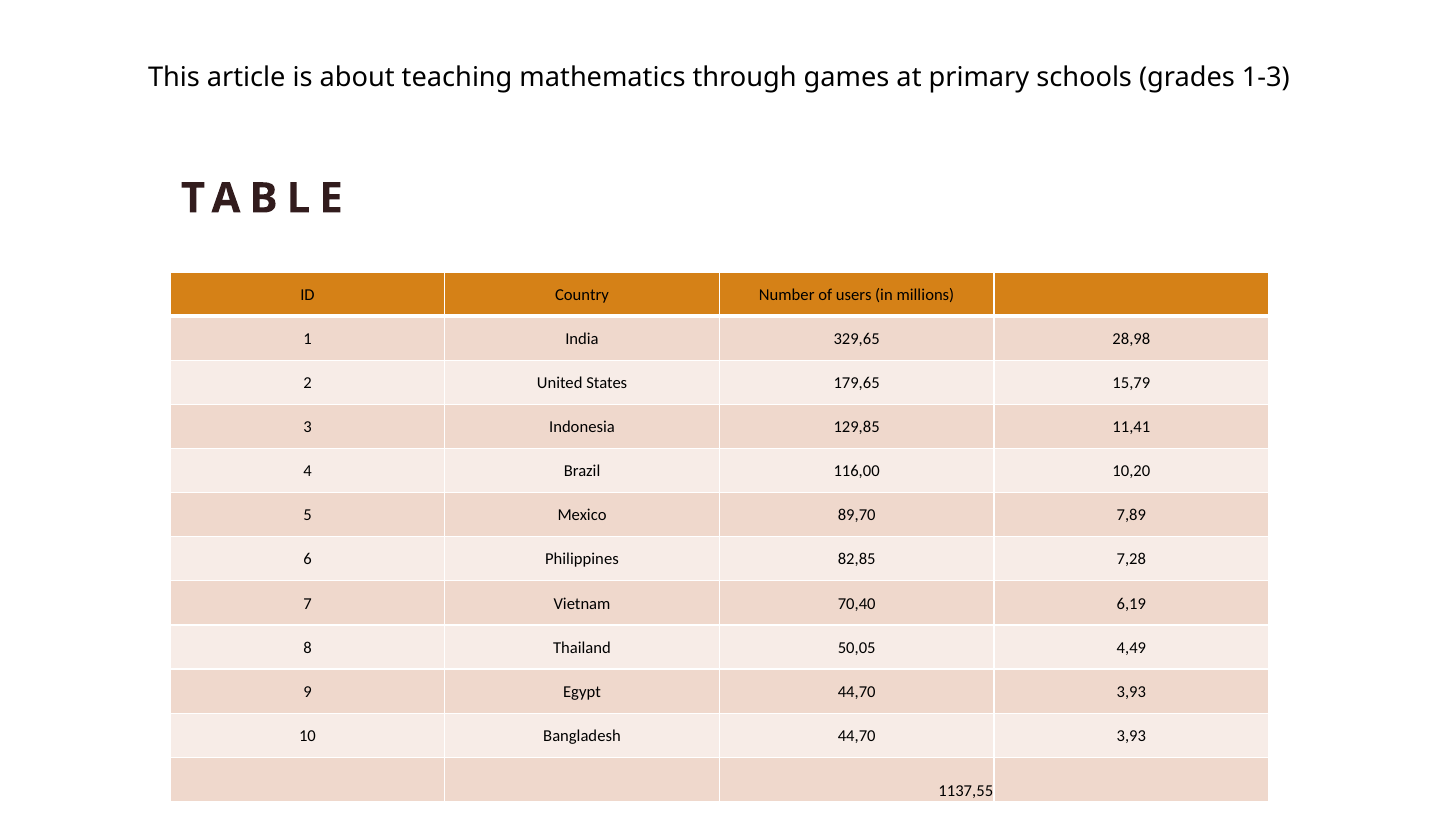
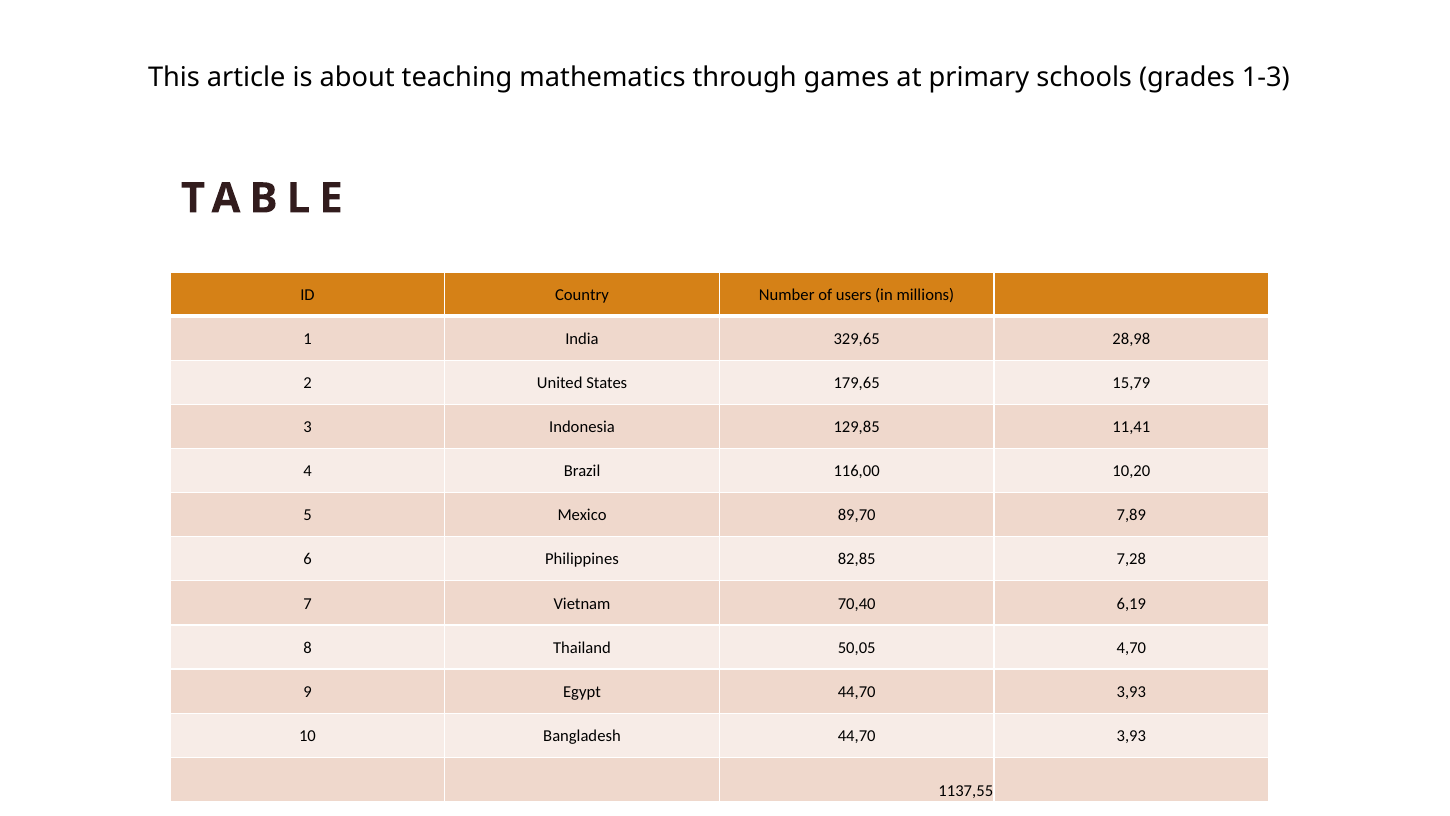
4,49: 4,49 -> 4,70 (1131, 647)
